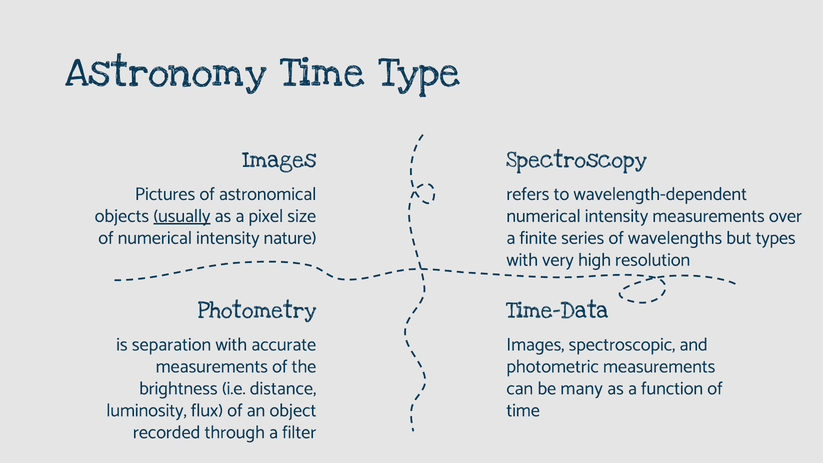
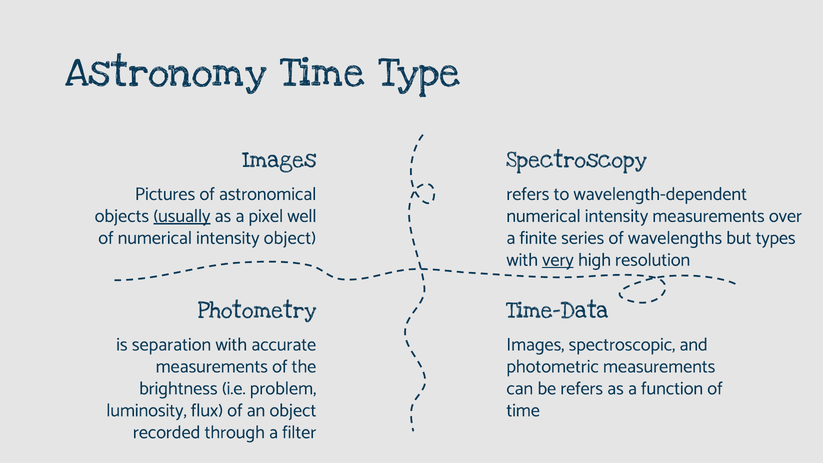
size: size -> well (302, 216)
intensity nature: nature -> object (290, 238)
very underline: none -> present (558, 260)
distance: distance -> problem (283, 388)
be many: many -> refers (582, 388)
